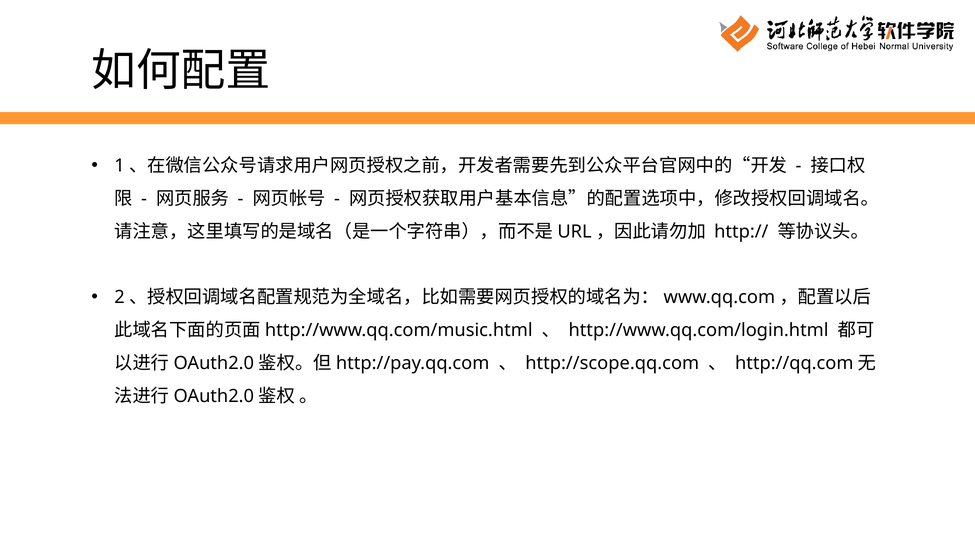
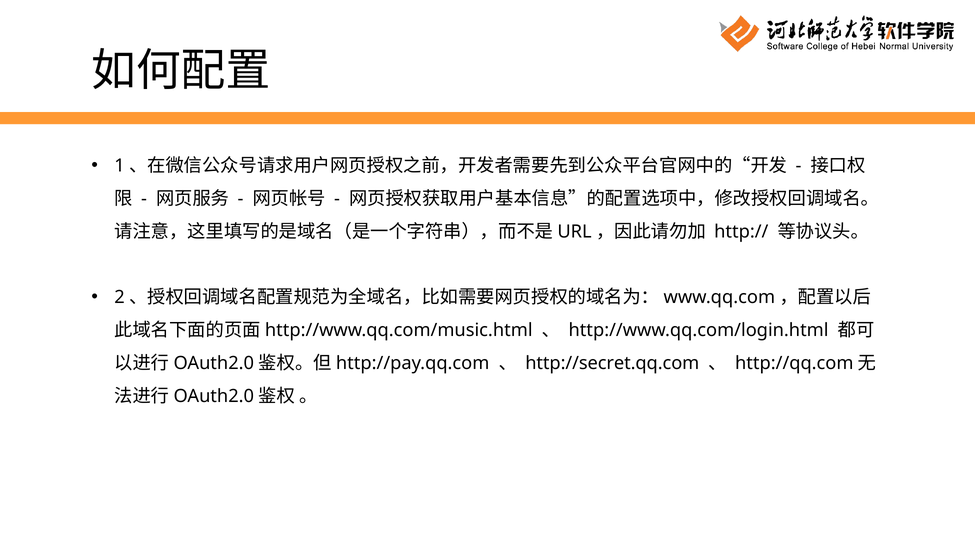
http://scope.qq.com: http://scope.qq.com -> http://secret.qq.com (612, 363)
